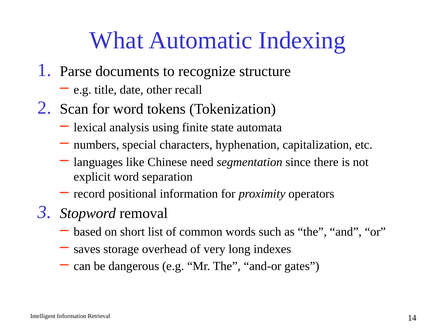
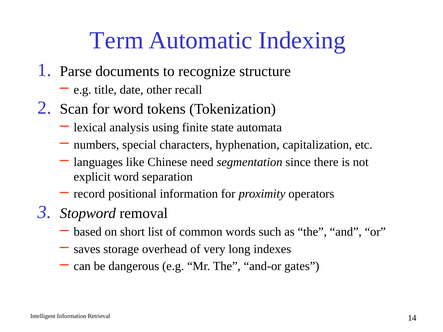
What: What -> Term (117, 40)
